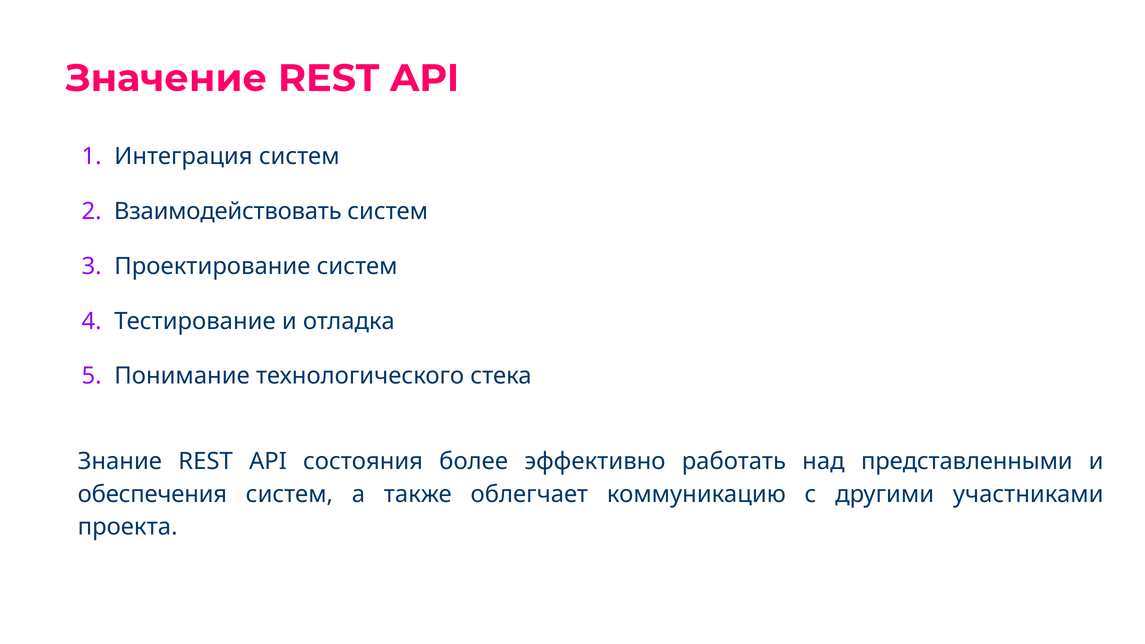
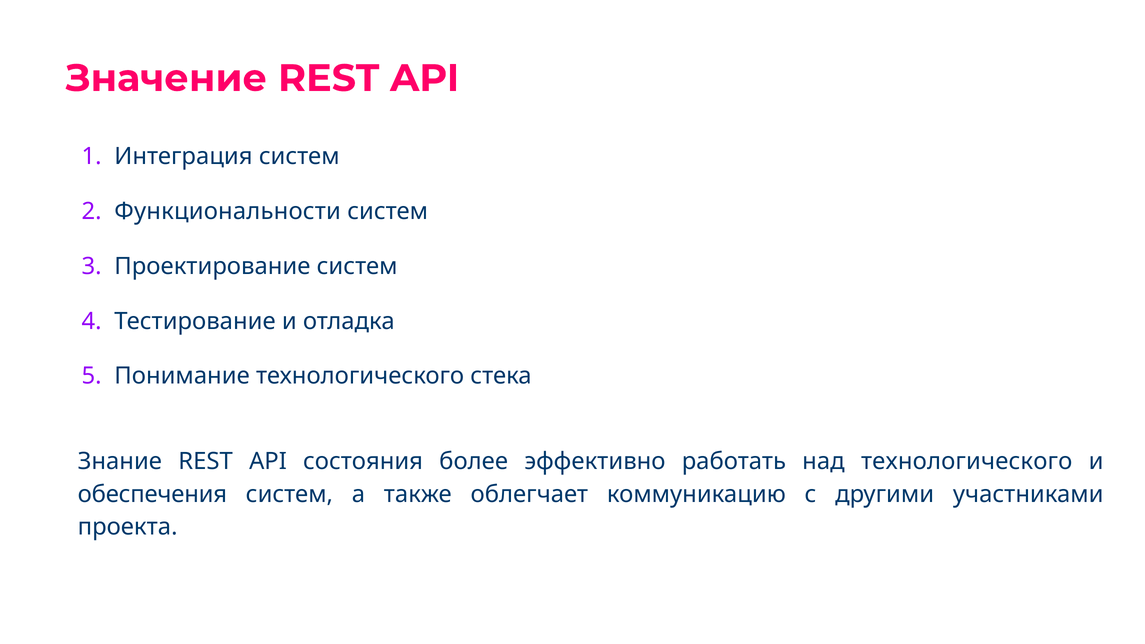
Взаимодействовать: Взаимодействовать -> Функциональности (228, 211)
над представленными: представленными -> технологического (967, 461)
